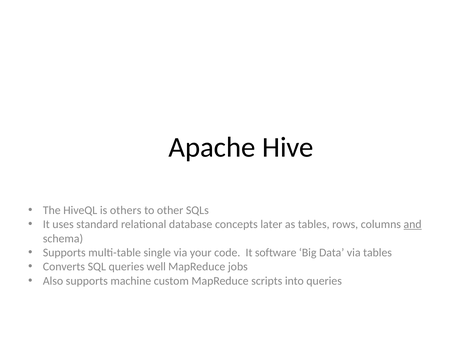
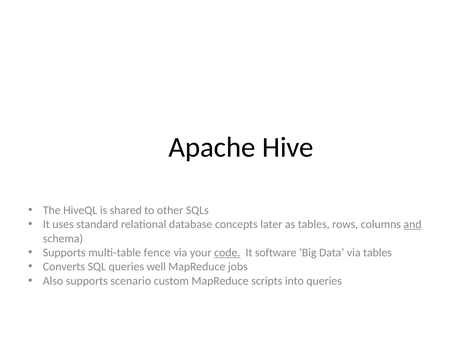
others: others -> shared (126, 210)
single: single -> fence (157, 253)
code underline: none -> present (227, 253)
machine: machine -> scenario (131, 281)
